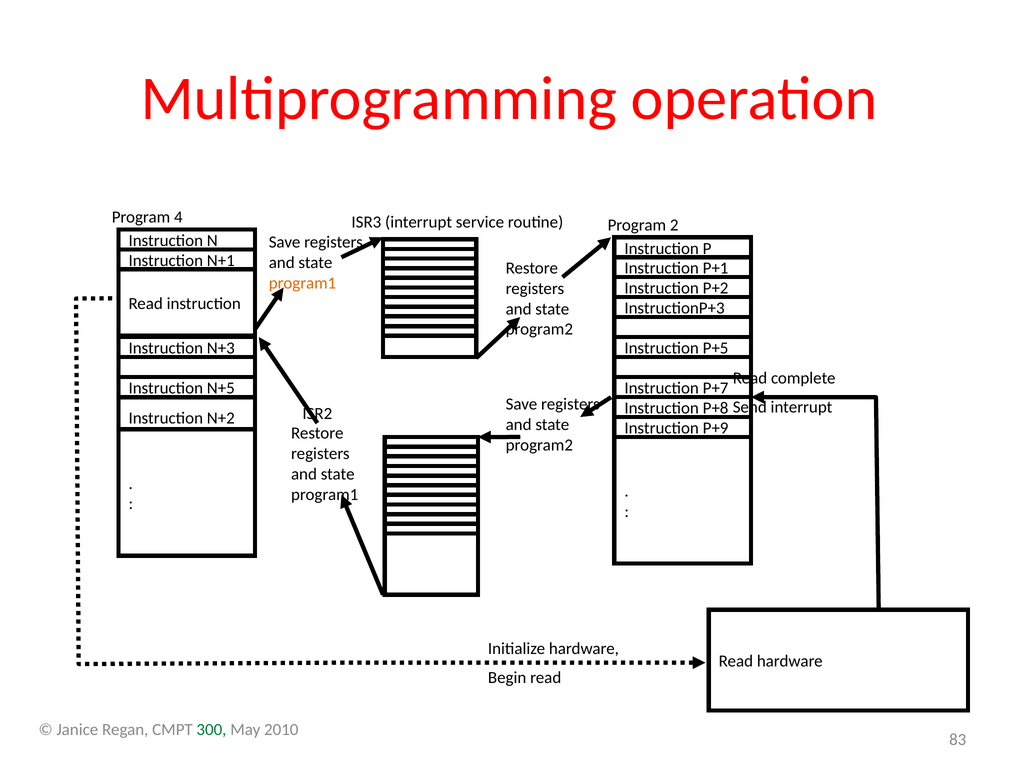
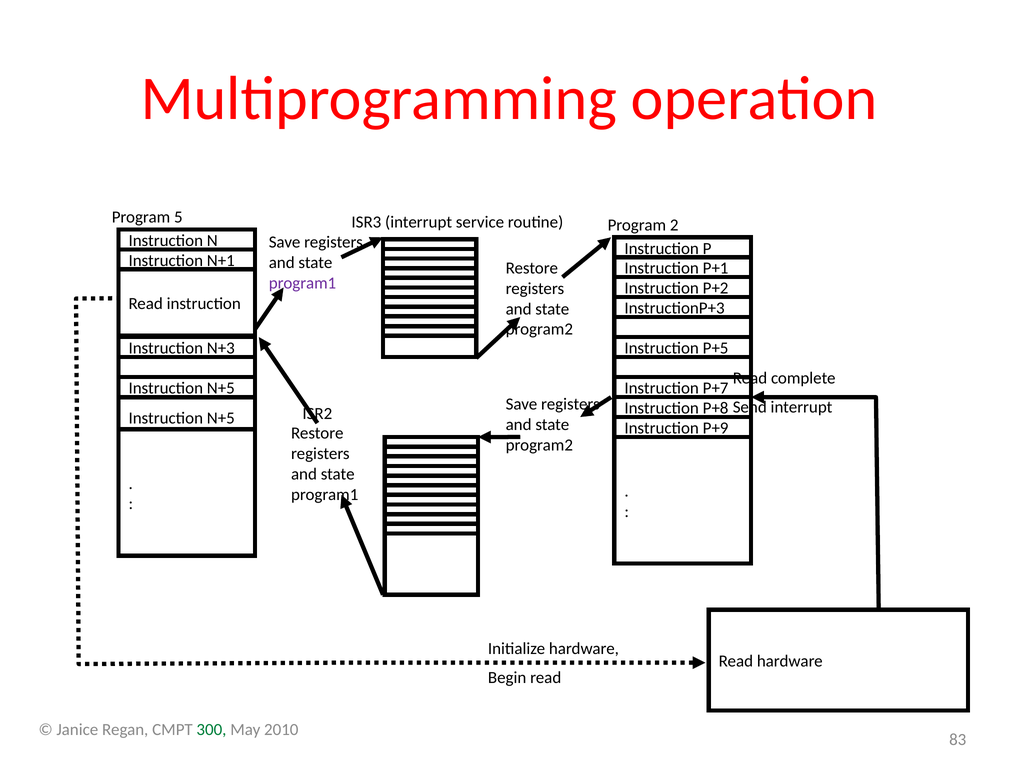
4: 4 -> 5 (178, 217)
program1 colour: orange -> purple (303, 283)
N+2: N+2 -> N+5 (221, 418)
